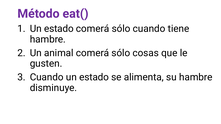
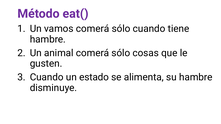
estado: estado -> vamos (59, 29)
